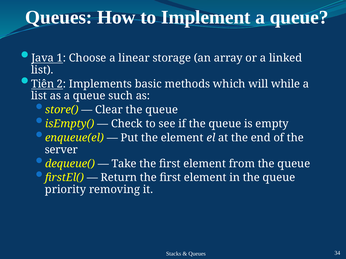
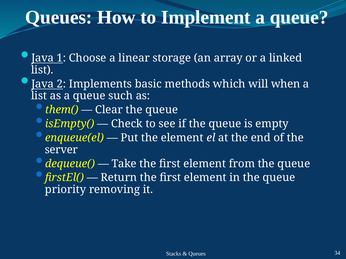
Tiên: Tiên -> Java (43, 84)
while: while -> when (286, 84)
store(: store( -> them( (62, 110)
